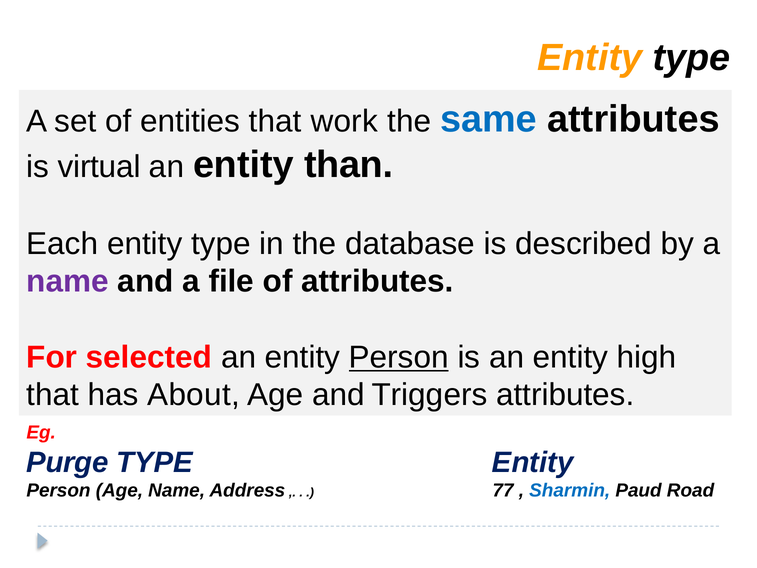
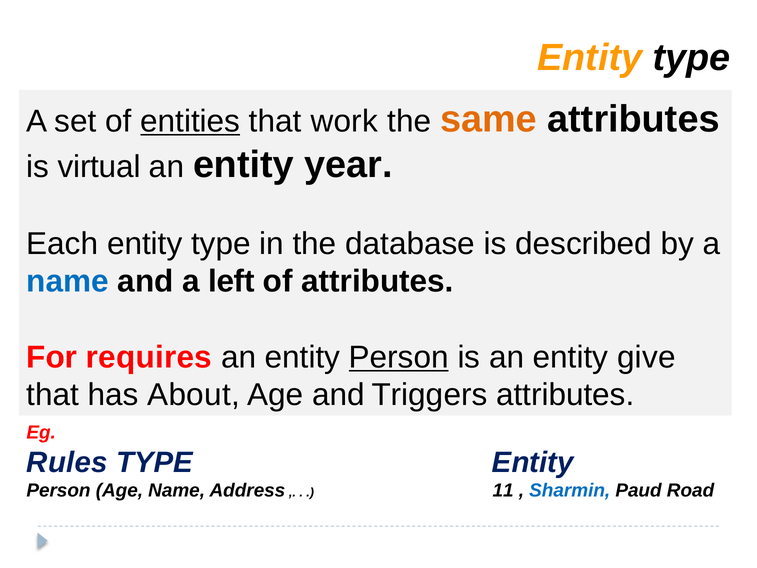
entities underline: none -> present (190, 121)
same colour: blue -> orange (489, 119)
than: than -> year (348, 164)
name colour: purple -> blue (68, 281)
file: file -> left (231, 281)
selected: selected -> requires (149, 357)
high: high -> give (647, 357)
Purge: Purge -> Rules (67, 462)
77: 77 -> 11 (503, 490)
